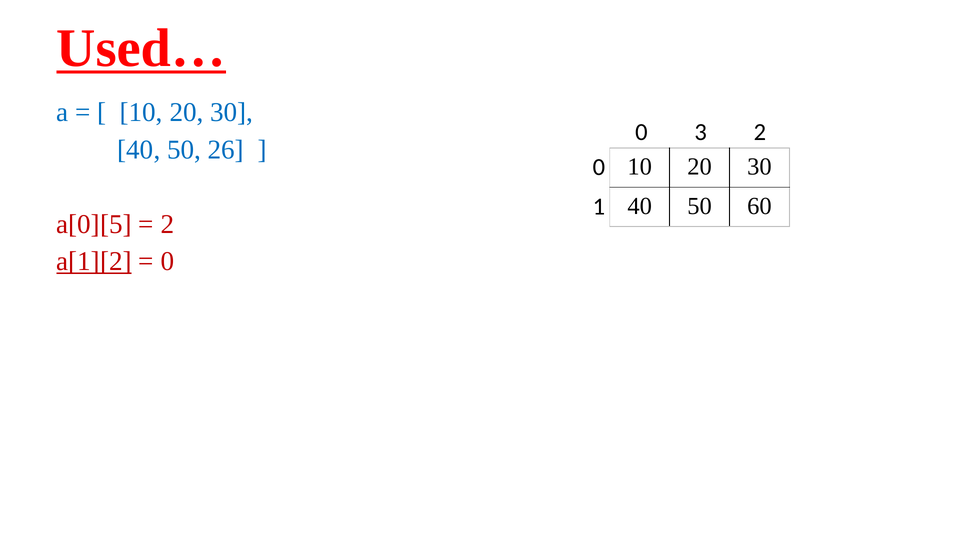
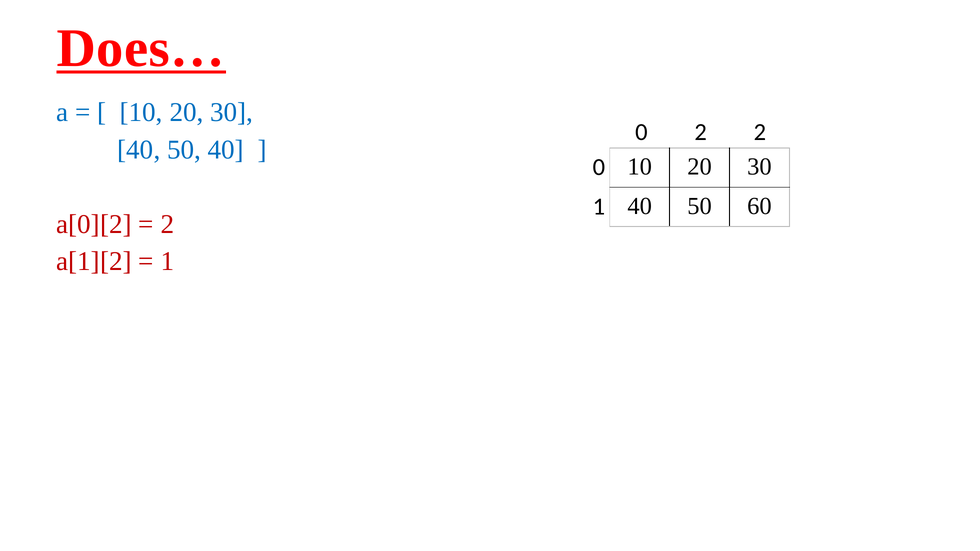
Used…: Used… -> Does… (141, 48)
0 3: 3 -> 2 (701, 132)
50 26: 26 -> 40 (226, 150)
a[0][5: a[0][5 -> a[0][2 (94, 224)
a[1][2 underline: present -> none (94, 262)
0: 0 -> 1 (167, 262)
